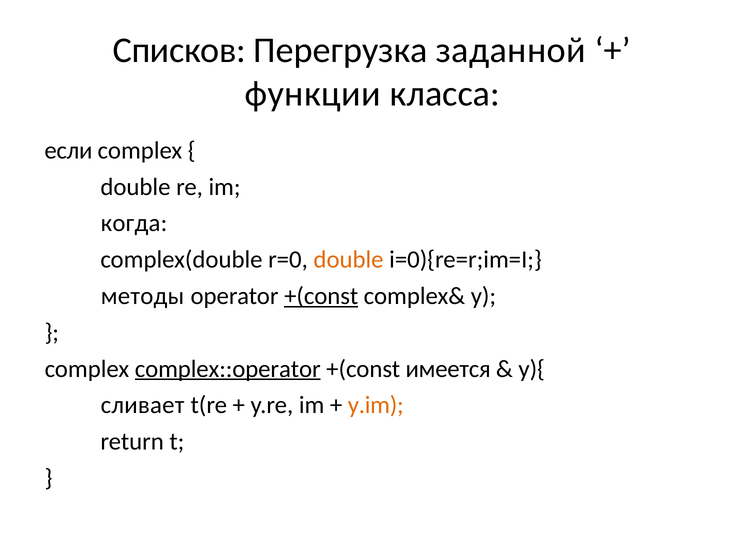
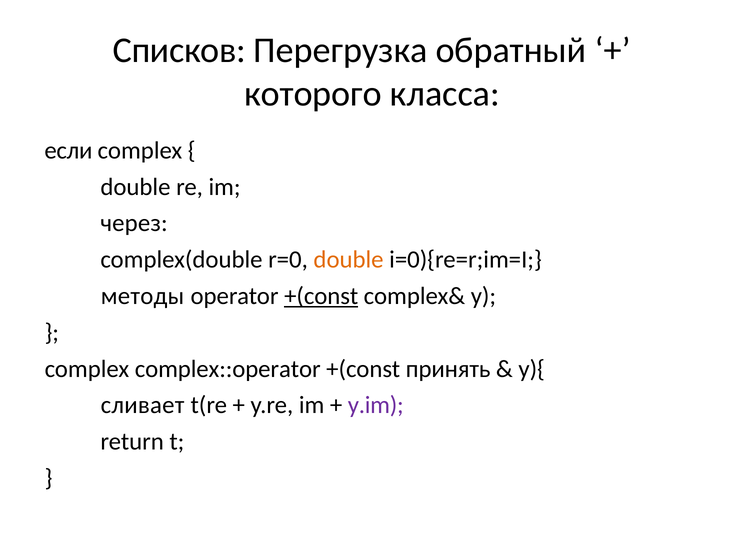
заданной: заданной -> обратный (511, 50)
функции: функции -> которого (313, 94)
когда: когда -> через (134, 223)
complex::operator underline: present -> none (228, 369)
имеется: имеется -> принять (448, 369)
y.im colour: orange -> purple (376, 405)
